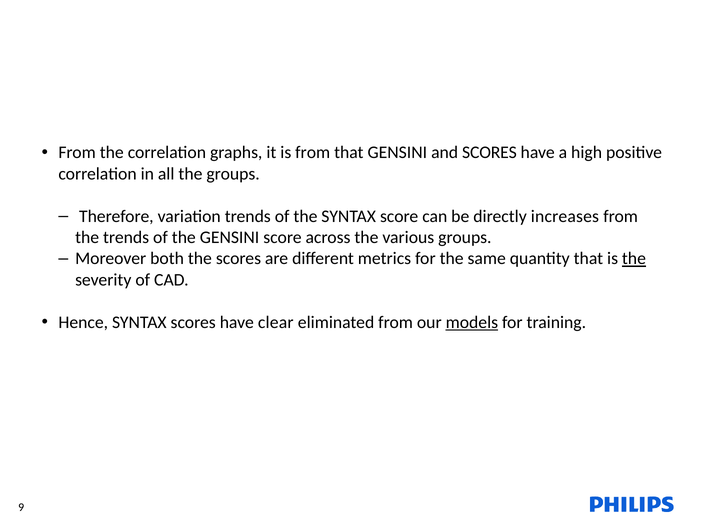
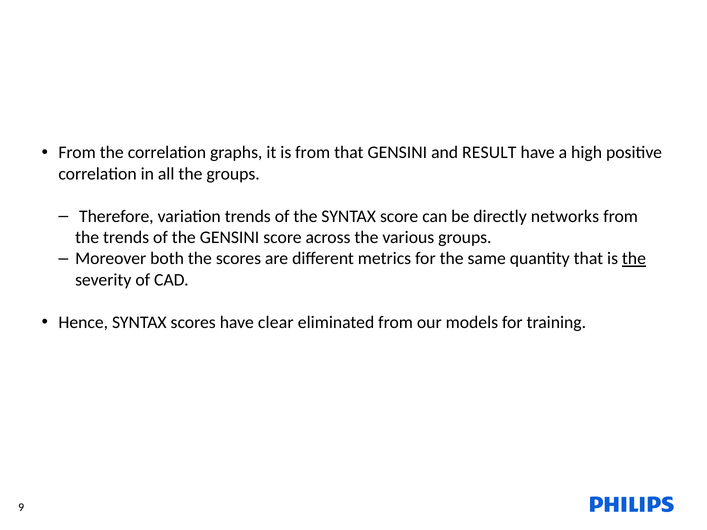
and SCORES: SCORES -> RESULT (489, 153)
increases: increases -> networks (565, 216)
models underline: present -> none (472, 322)
